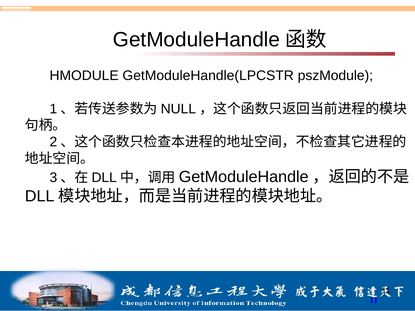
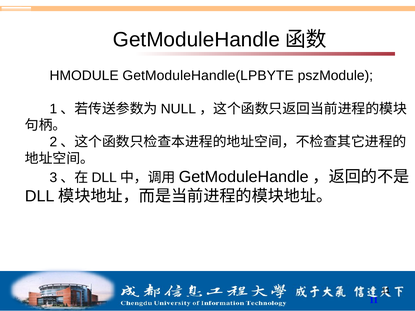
GetModuleHandle(LPCSTR: GetModuleHandle(LPCSTR -> GetModuleHandle(LPBYTE (208, 76)
